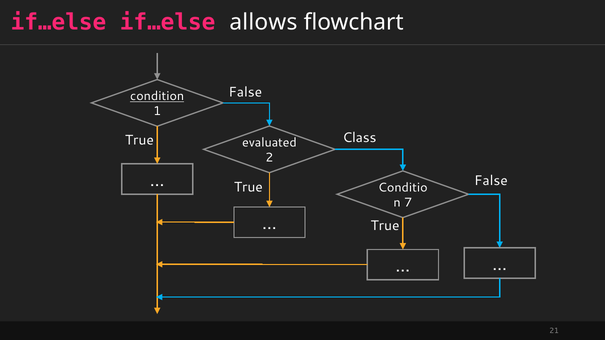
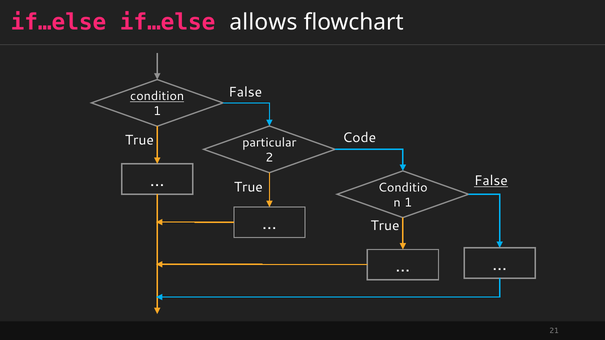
Class: Class -> Code (359, 138)
evaluated: evaluated -> particular (269, 143)
False underline: none -> present (491, 181)
7: 7 -> 1 (408, 203)
